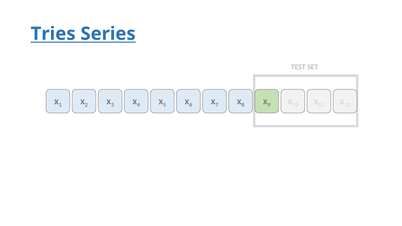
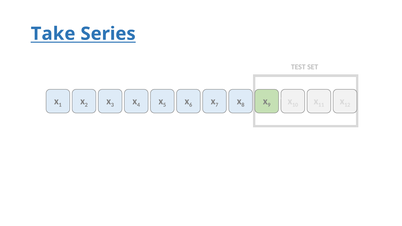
Tries: Tries -> Take (53, 34)
